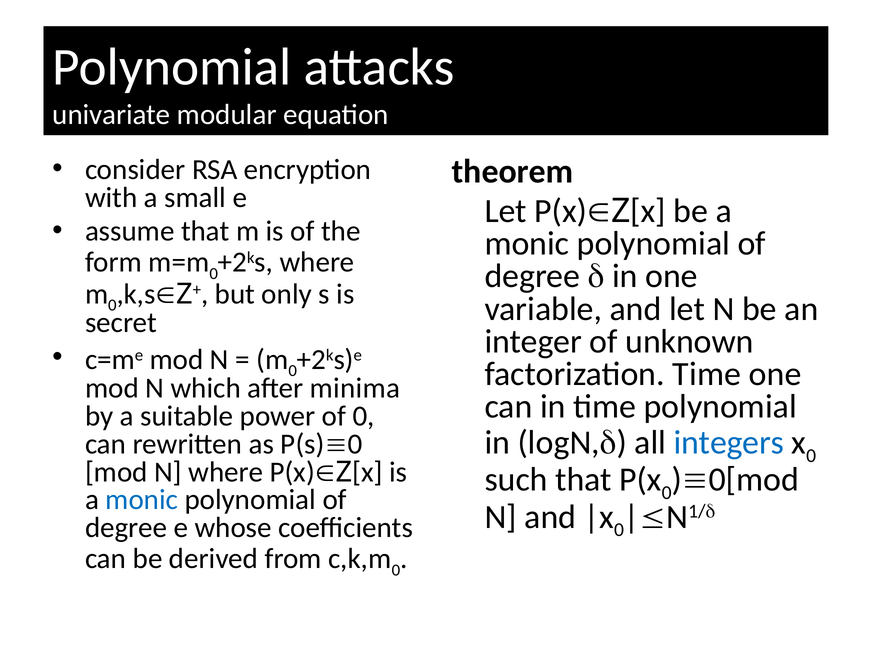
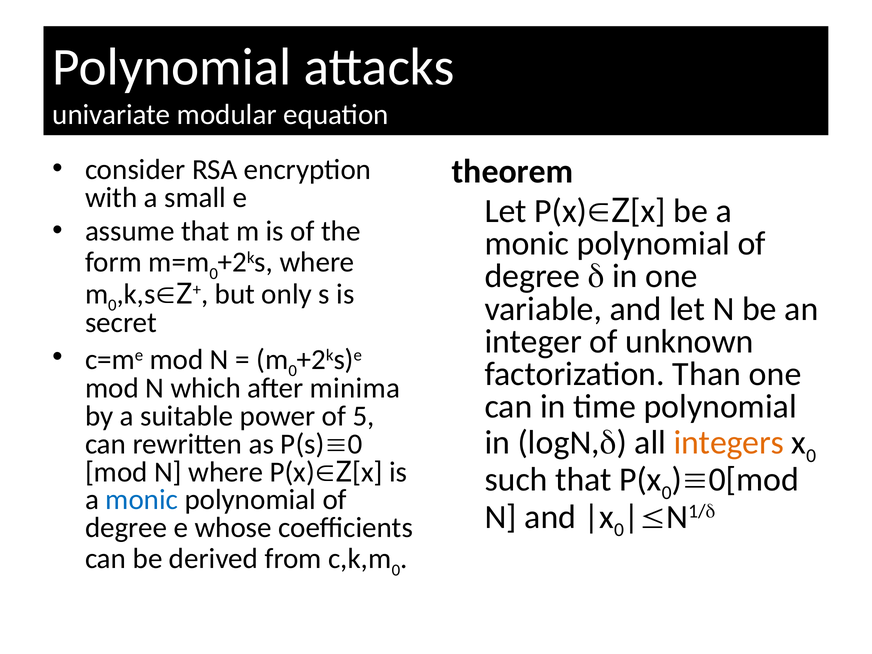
factorization Time: Time -> Than (707, 374)
of 0: 0 -> 5 (364, 416)
integers colour: blue -> orange (729, 443)
